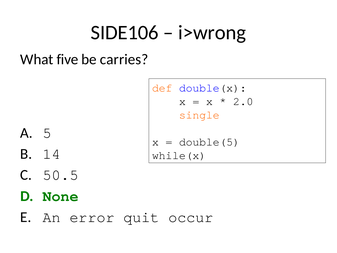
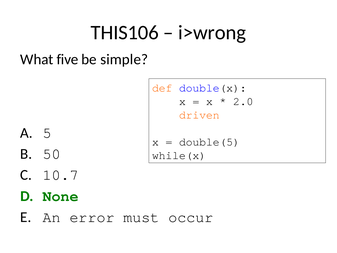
SIDE106: SIDE106 -> THIS106 (125, 33)
carries: carries -> simple (124, 59)
single: single -> driven (199, 115)
14: 14 -> 50 (52, 154)
50.5: 50.5 -> 10.7 (61, 175)
quit: quit -> must (141, 217)
